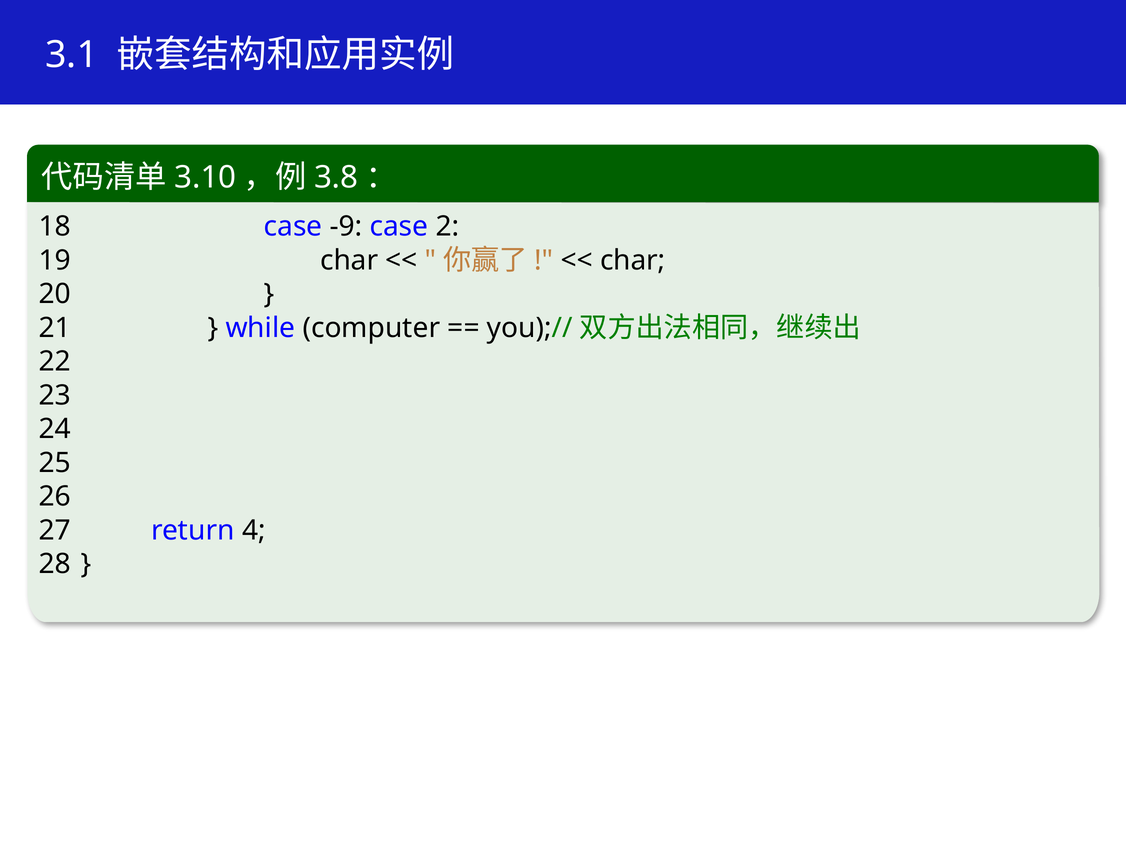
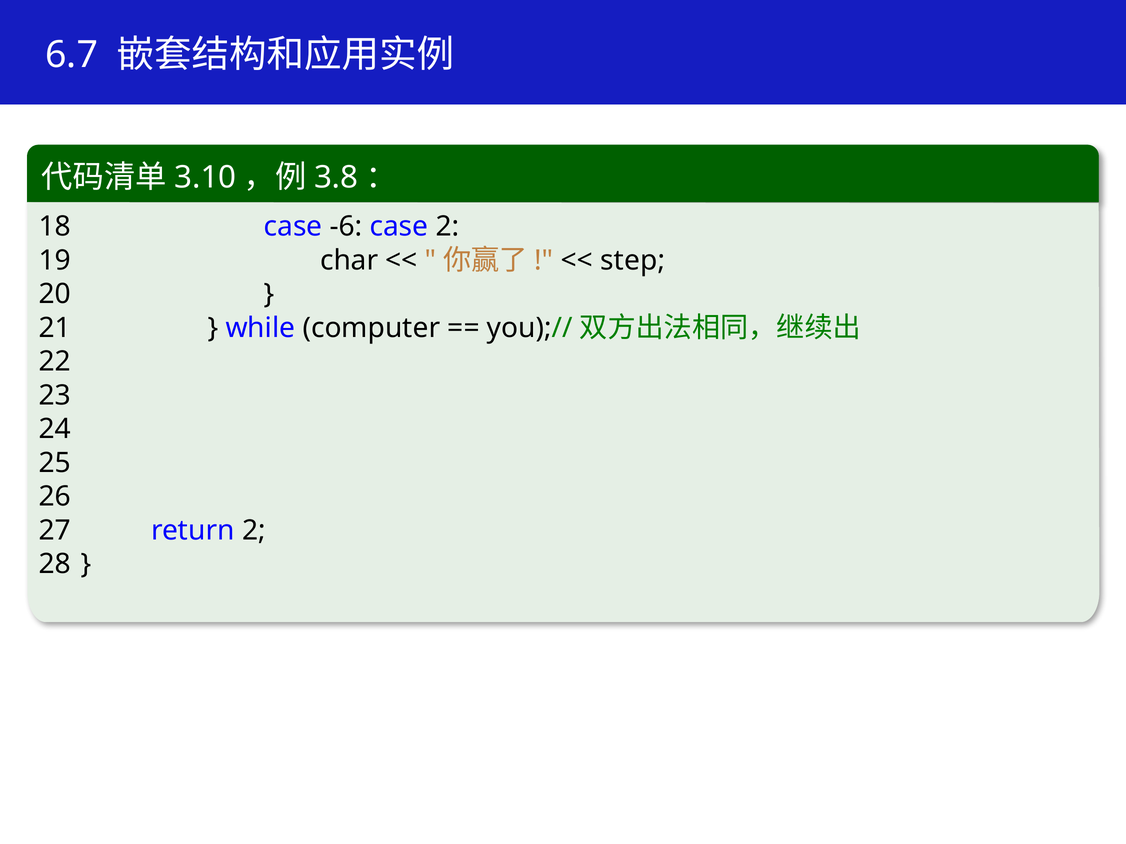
3.1: 3.1 -> 6.7 (72, 55)
-9: -9 -> -6 (346, 227)
char: char -> step (633, 260)
return 4: 4 -> 2 (254, 531)
